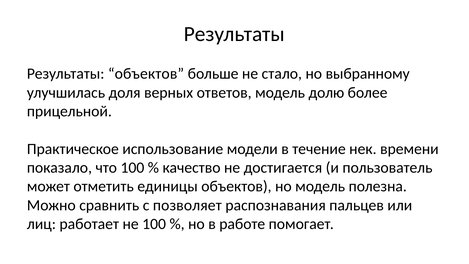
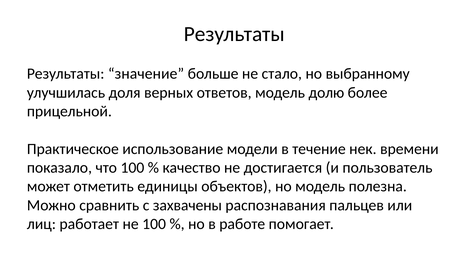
Результаты объектов: объектов -> значение (146, 74)
позволяет: позволяет -> захвачены (187, 205)
